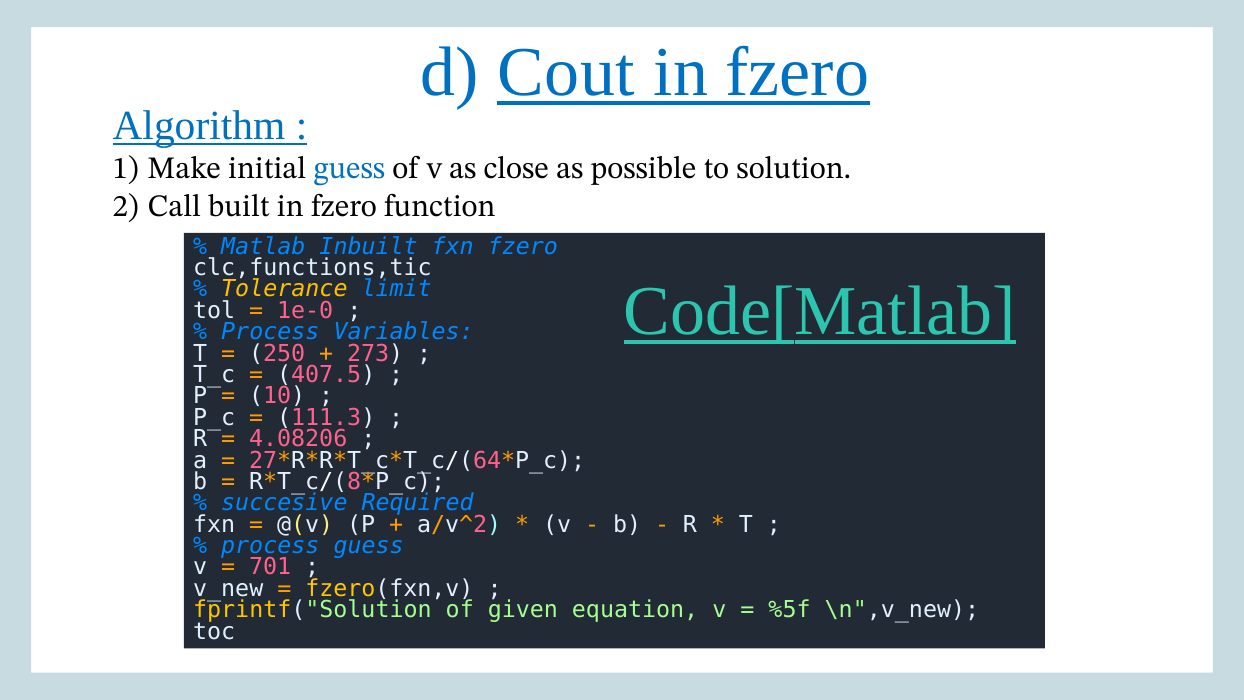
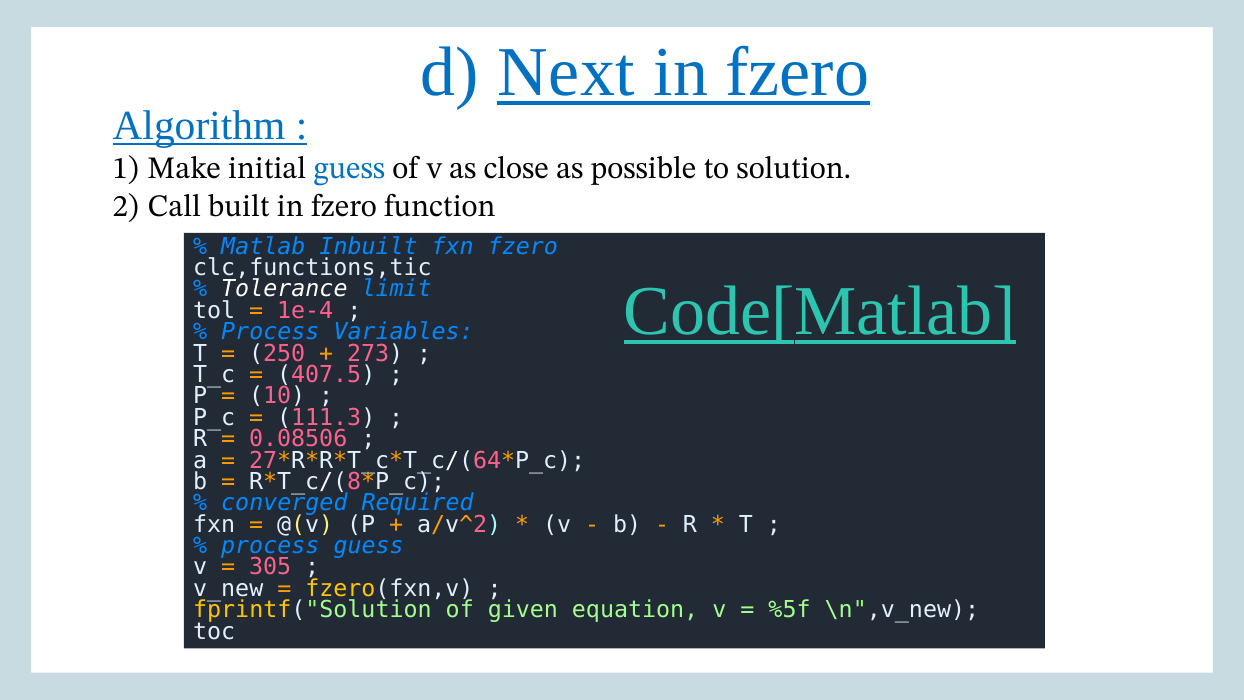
Cout: Cout -> Next (566, 72)
Tolerance colour: yellow -> white (284, 289)
1e-0: 1e-0 -> 1e-4 (305, 311)
4.08206: 4.08206 -> 0.08506 (298, 439)
succesive: succesive -> converged (284, 503)
701: 701 -> 305 (270, 567)
